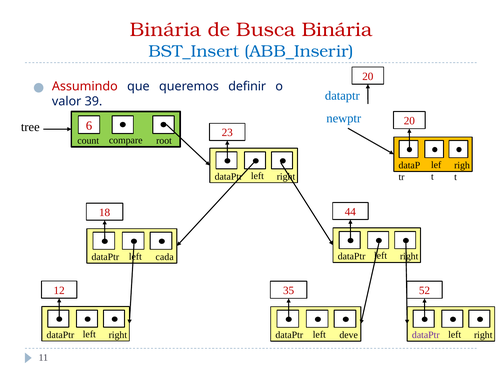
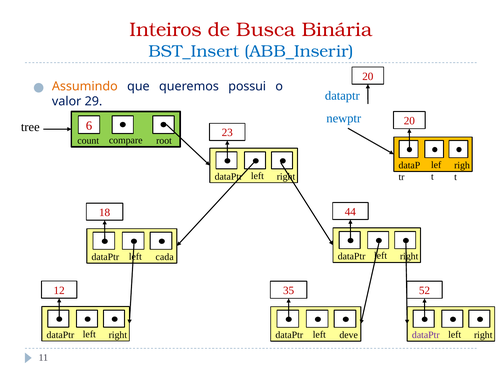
Binária: Binária -> Inteiros (166, 30)
Assumindo colour: red -> orange (85, 86)
definir: definir -> possui (247, 86)
39: 39 -> 29 (93, 101)
